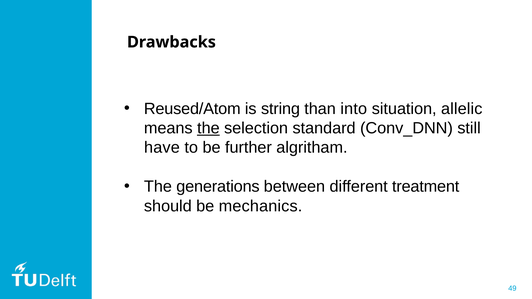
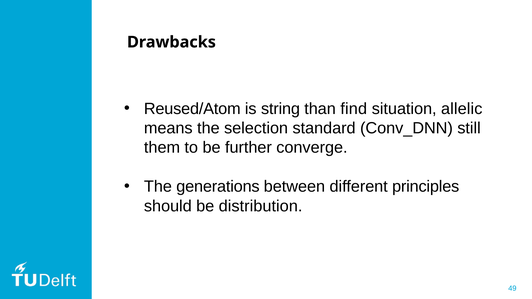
into: into -> find (354, 109)
the underline: present -> none (208, 128)
have: have -> them (162, 148)
algritham: algritham -> converge (312, 148)
treatment: treatment -> principles (426, 187)
mechanics: mechanics -> distribution (261, 206)
